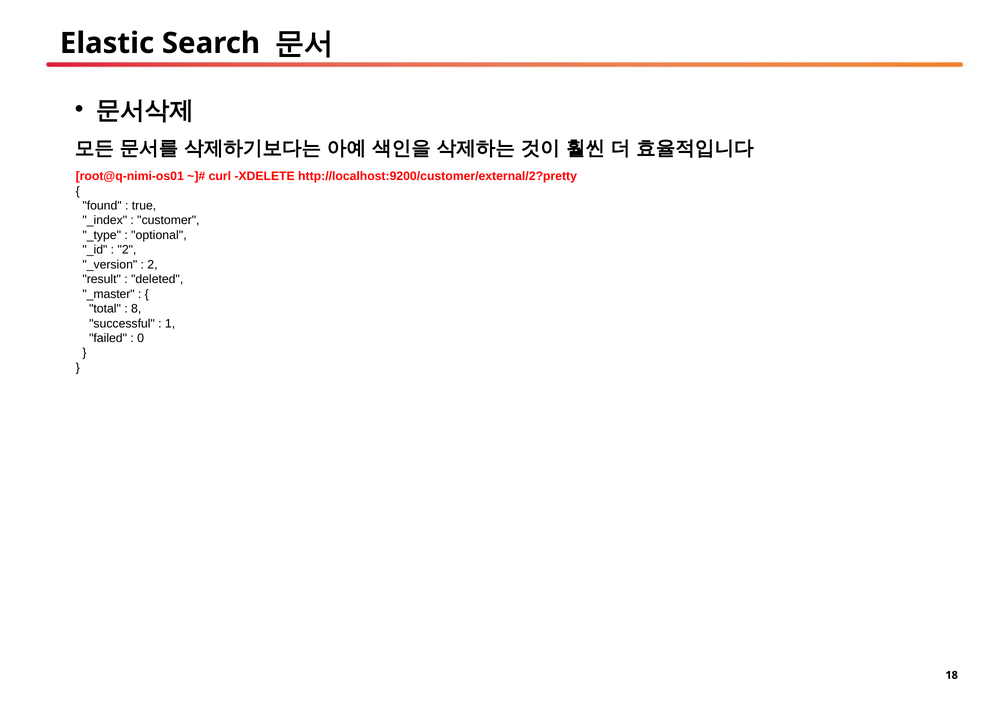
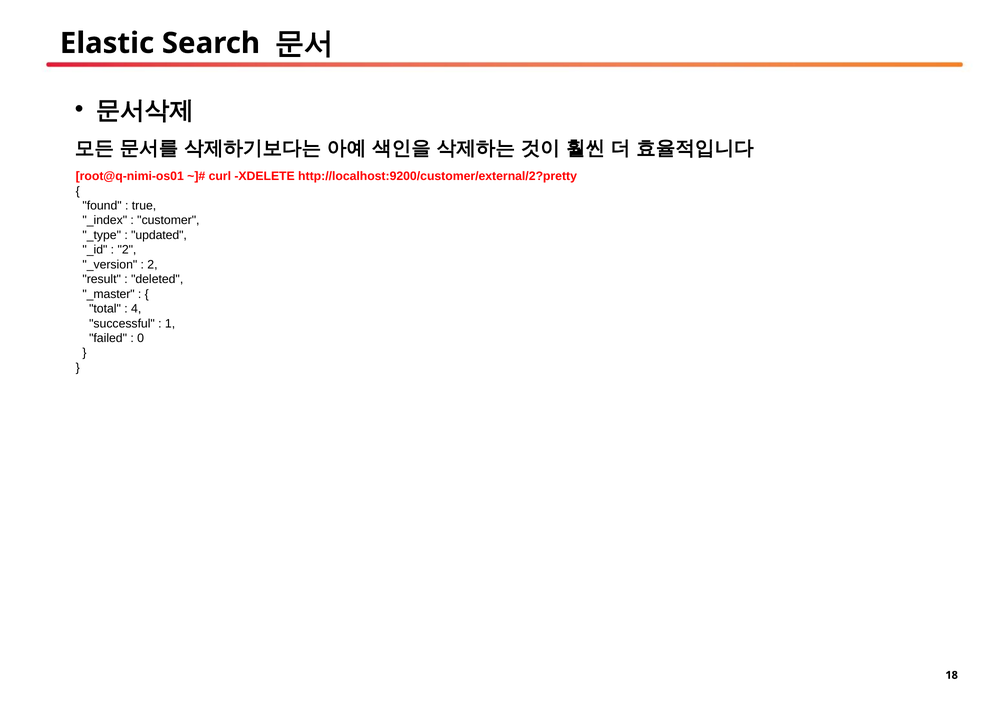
optional: optional -> updated (159, 235)
8: 8 -> 4 (136, 309)
